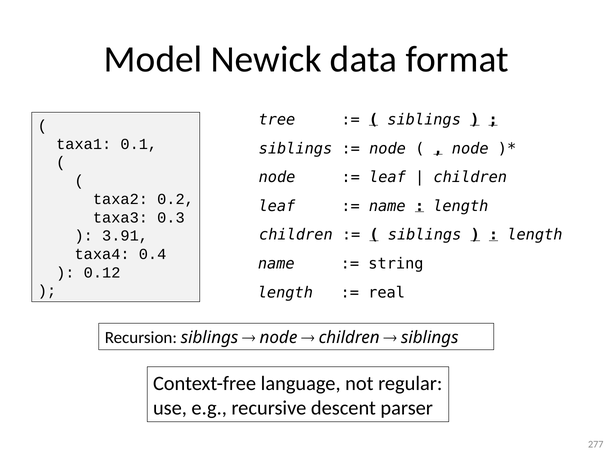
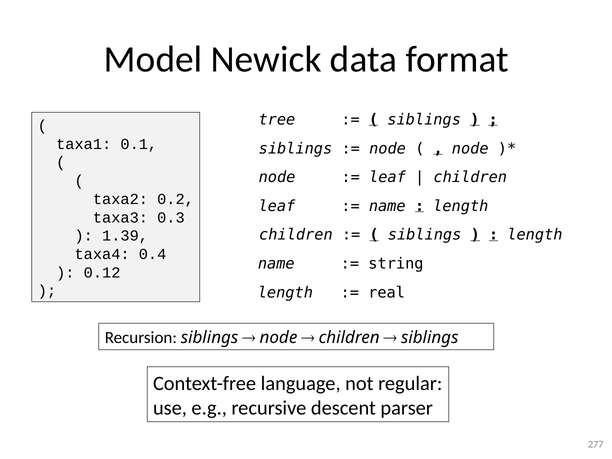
3.91: 3.91 -> 1.39 (125, 236)
